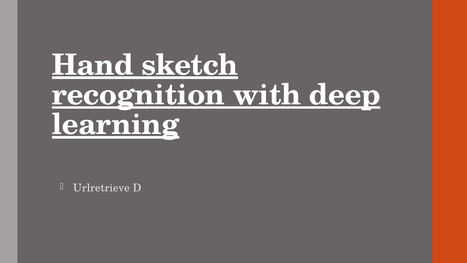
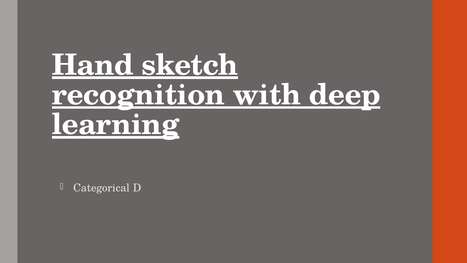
Urlretrieve: Urlretrieve -> Categorical (101, 188)
